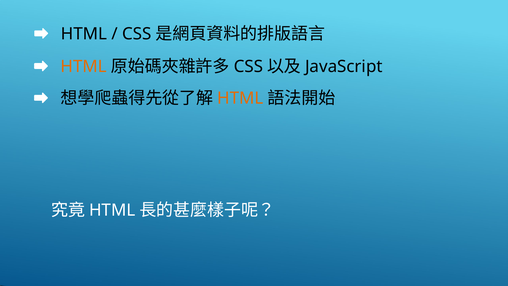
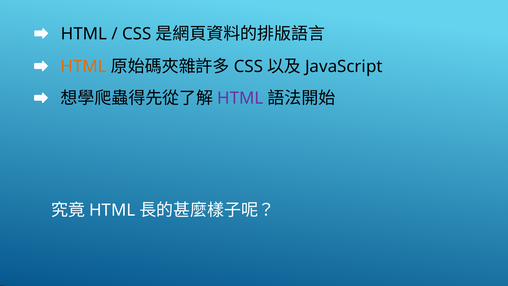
HTML colour: orange -> purple (240, 98)
